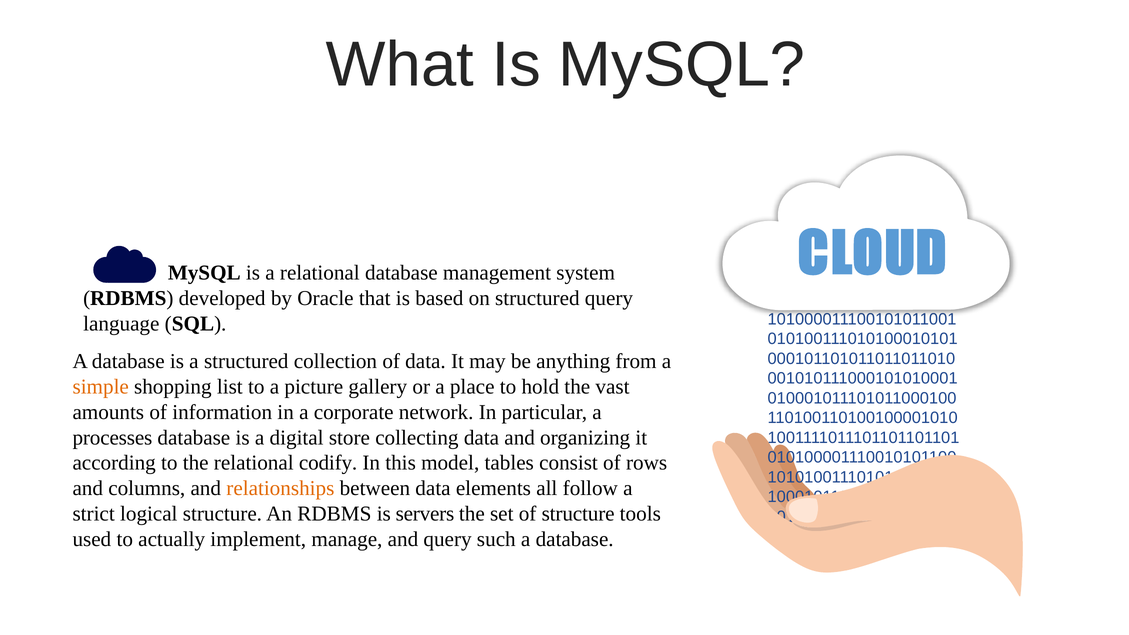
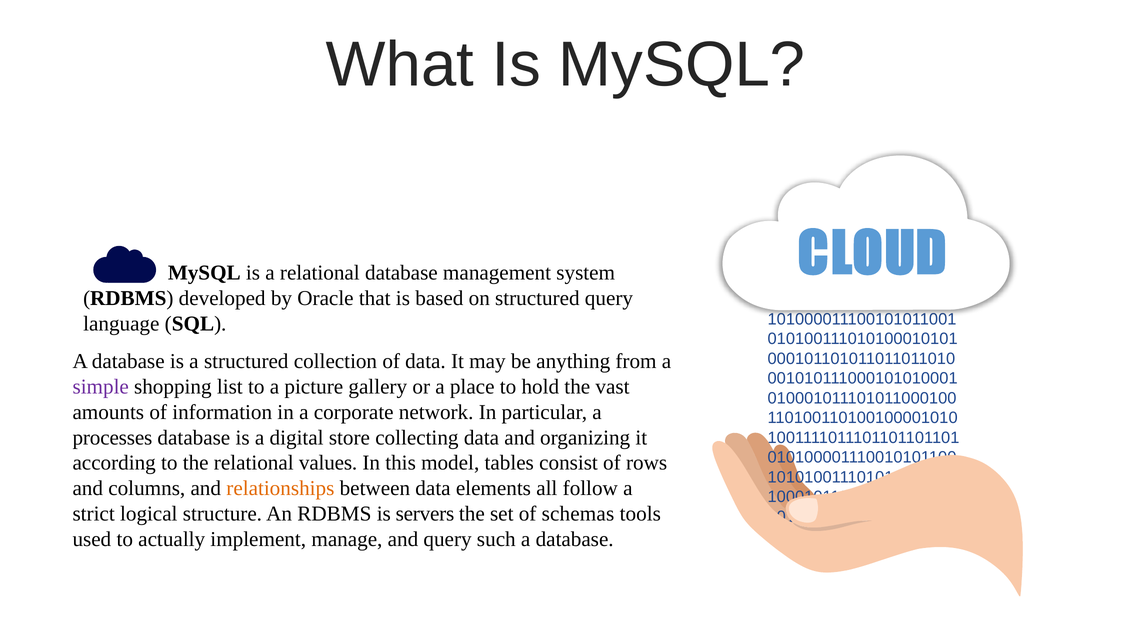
simple colour: orange -> purple (101, 387)
codify: codify -> values (328, 463)
of structure: structure -> schemas (578, 514)
